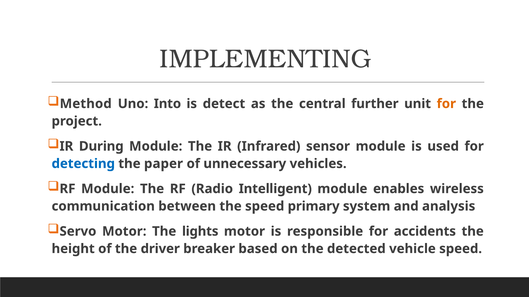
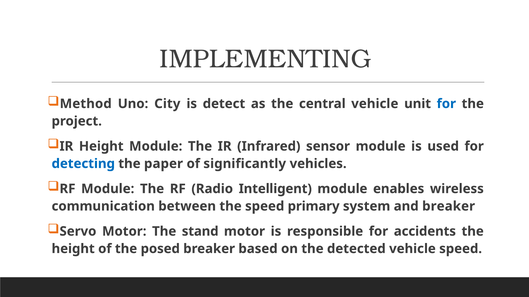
Into: Into -> City (167, 104)
central further: further -> vehicle (375, 104)
for colour: orange -> blue (446, 104)
IR During: During -> Height (101, 147)
unnecessary: unnecessary -> significantly (245, 164)
and analysis: analysis -> breaker (449, 207)
lights: lights -> stand (200, 232)
driver: driver -> posed (160, 249)
